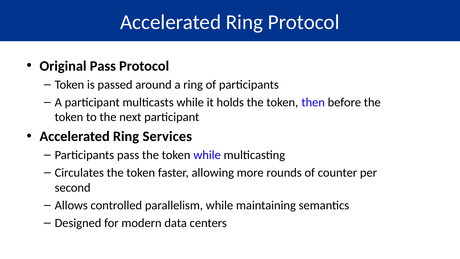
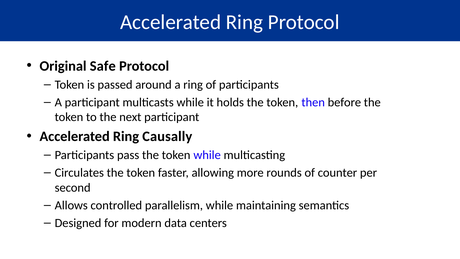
Original Pass: Pass -> Safe (103, 66)
Services: Services -> Causally (167, 136)
